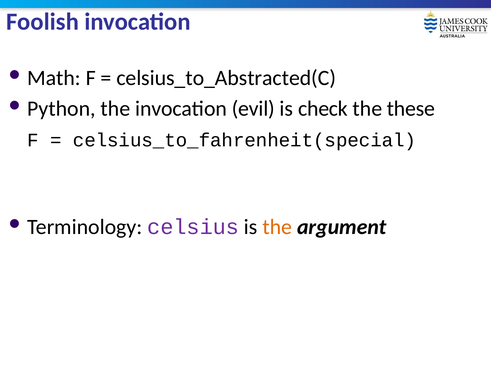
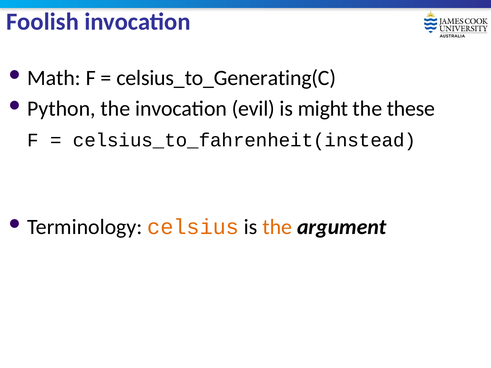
celsius_to_Abstracted(C: celsius_to_Abstracted(C -> celsius_to_Generating(C (226, 78)
check: check -> might (323, 109)
celsius_to_fahrenheit(special: celsius_to_fahrenheit(special -> celsius_to_fahrenheit(instead (245, 140)
celsius colour: purple -> orange (193, 227)
